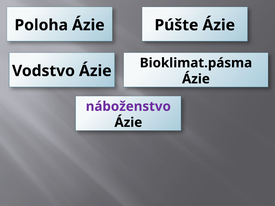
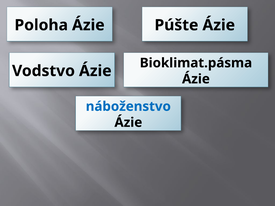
náboženstvo colour: purple -> blue (128, 107)
